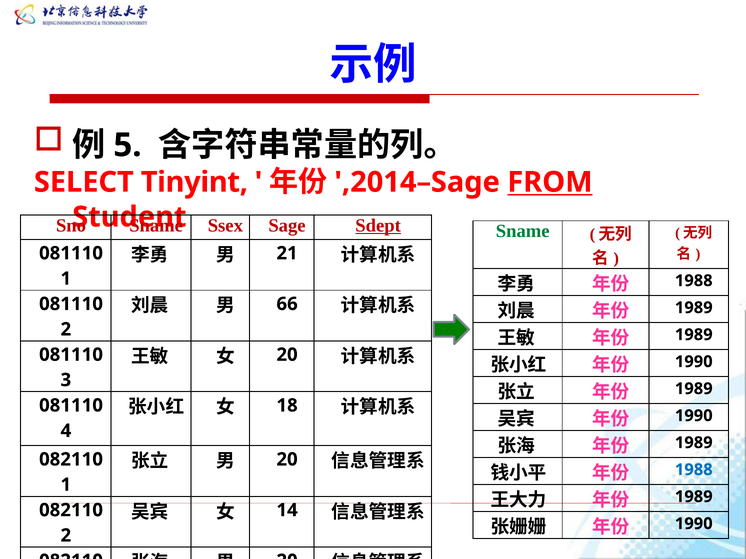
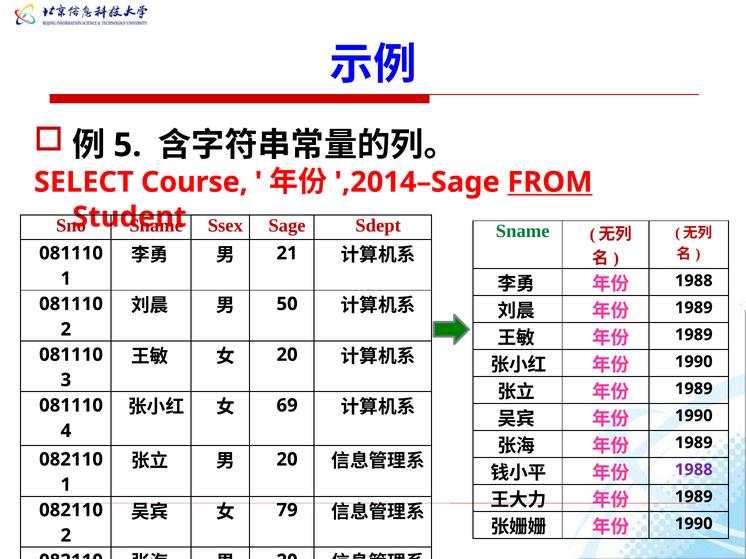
Tinyint: Tinyint -> Course (194, 182)
Sdept underline: present -> none (378, 226)
66: 66 -> 50 (287, 304)
18: 18 -> 69 (287, 406)
1988 colour: blue -> purple (694, 470)
14: 14 -> 79 (287, 511)
